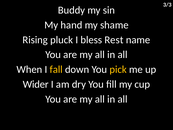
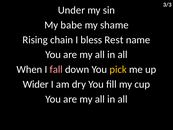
Buddy: Buddy -> Under (71, 10)
hand: hand -> babe (71, 25)
pluck: pluck -> chain (62, 40)
fall colour: yellow -> pink (56, 69)
